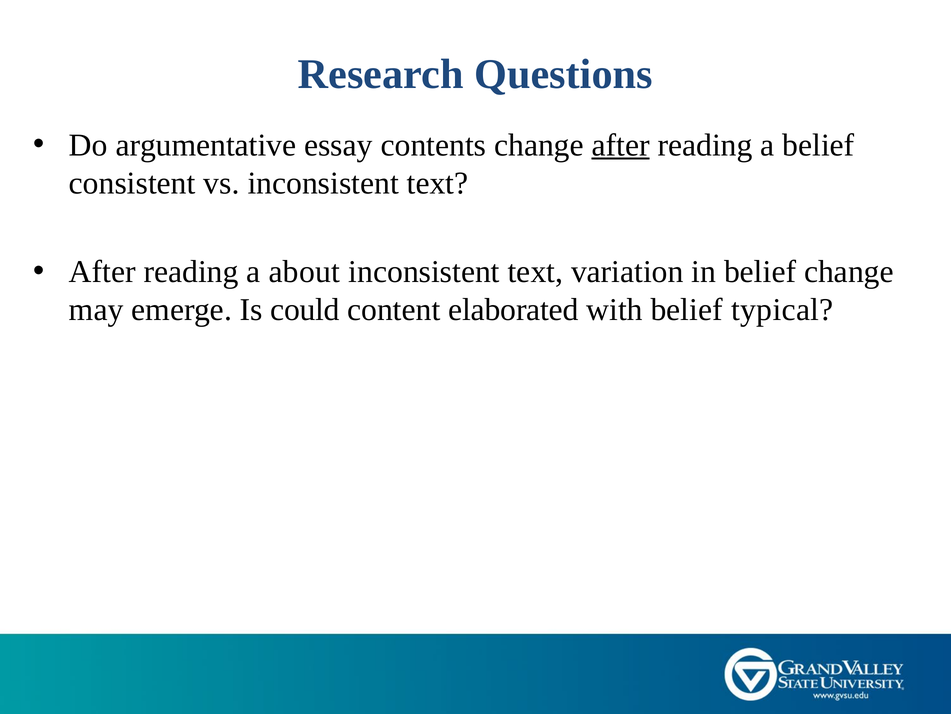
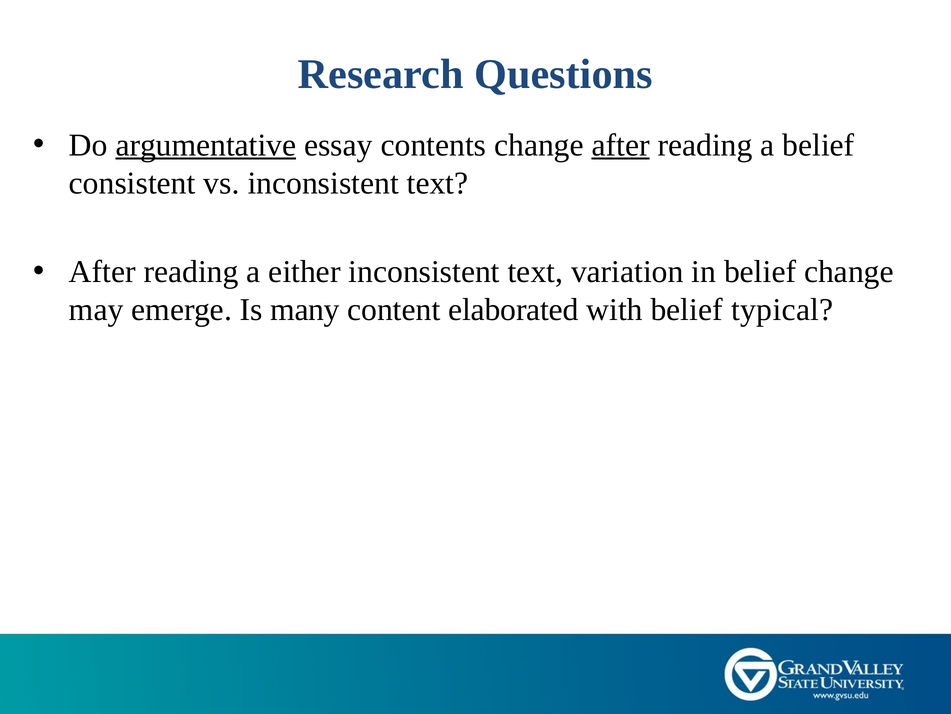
argumentative underline: none -> present (206, 145)
about: about -> either (305, 272)
could: could -> many (305, 310)
